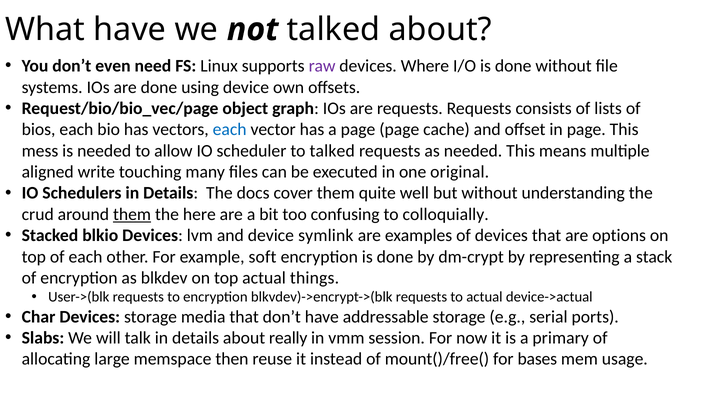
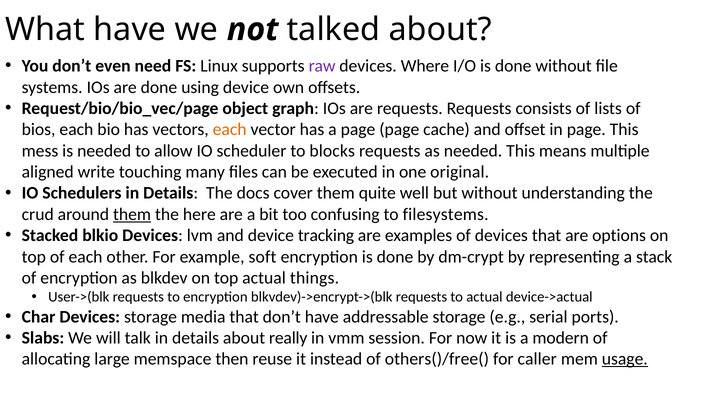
each colour: blue -> orange (230, 130)
to talked: talked -> blocks (332, 151)
colloquially: colloquially -> filesystems (446, 214)
symlink: symlink -> tracking (326, 235)
primary: primary -> modern (561, 337)
mount()/free(: mount()/free( -> others()/free( (437, 359)
bases: bases -> caller (537, 359)
usage underline: none -> present (625, 359)
